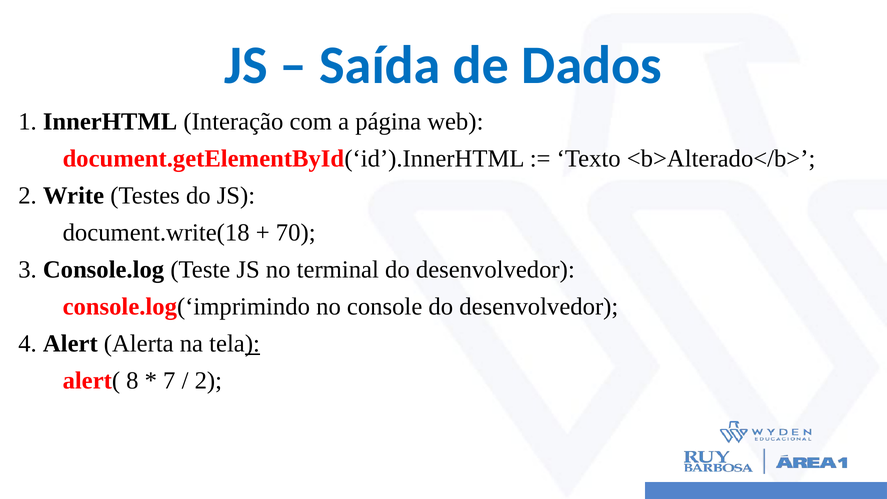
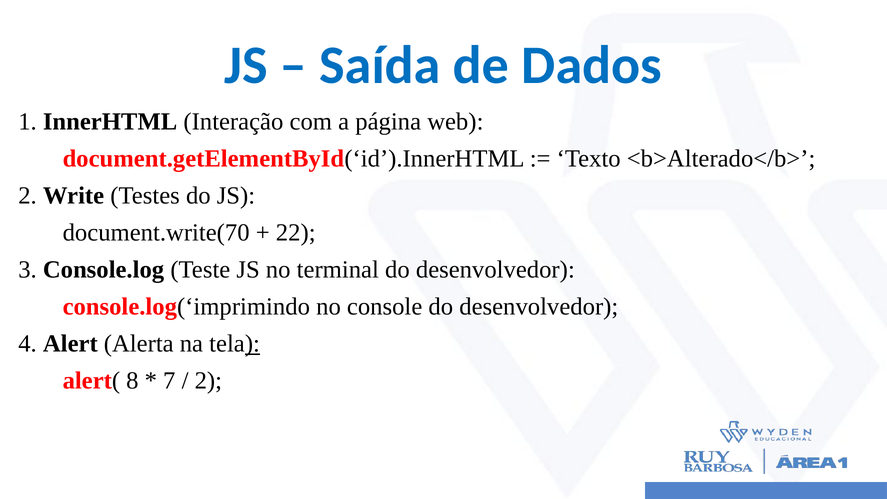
document.write(18: document.write(18 -> document.write(70 (156, 233)
70: 70 -> 22 (296, 233)
